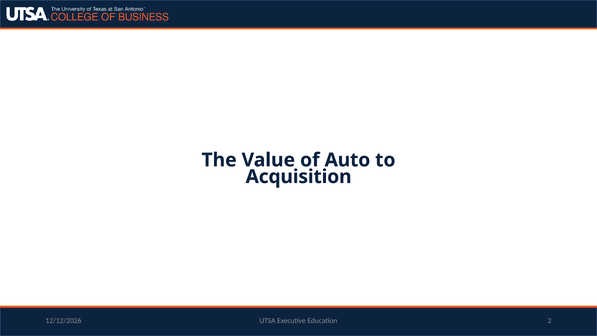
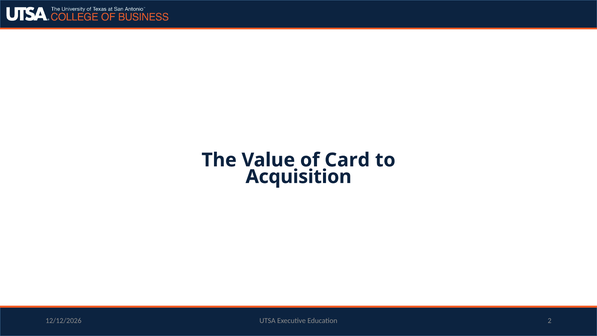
Auto: Auto -> Card (347, 160)
